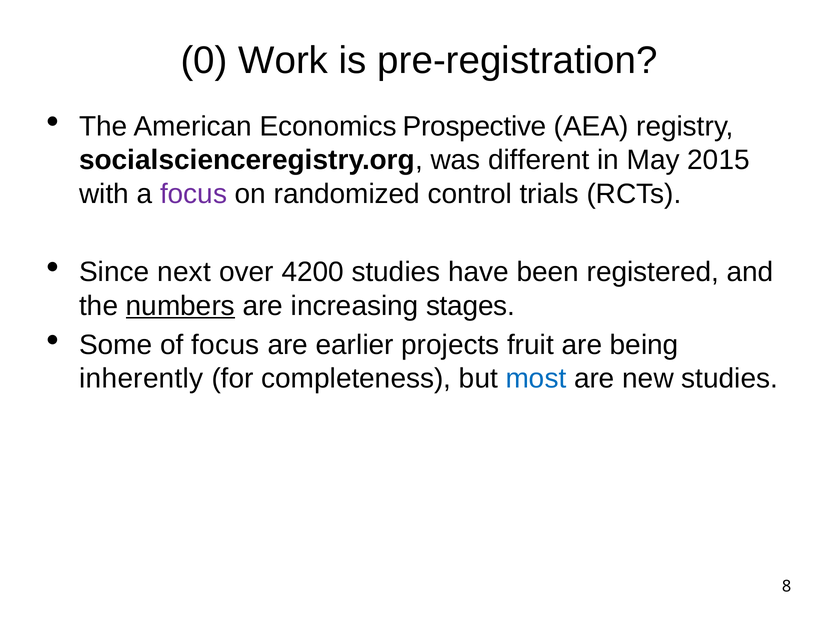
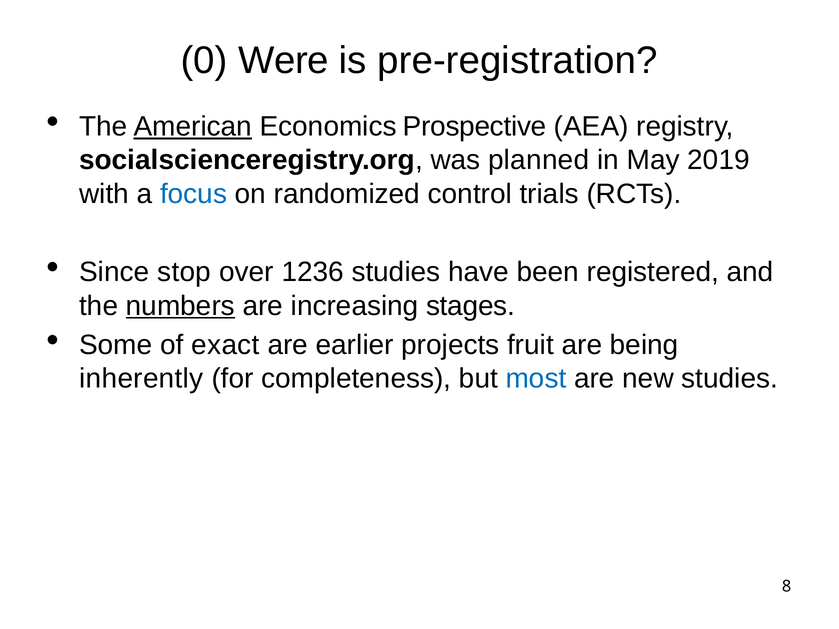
Work: Work -> Were (283, 61)
American underline: none -> present (193, 127)
different: different -> planned (539, 160)
2015: 2015 -> 2019 (719, 160)
focus colour: purple -> blue (194, 194)
next: next -> stop (184, 272)
4200: 4200 -> 1236 (313, 272)
of focus: focus -> exact (225, 345)
